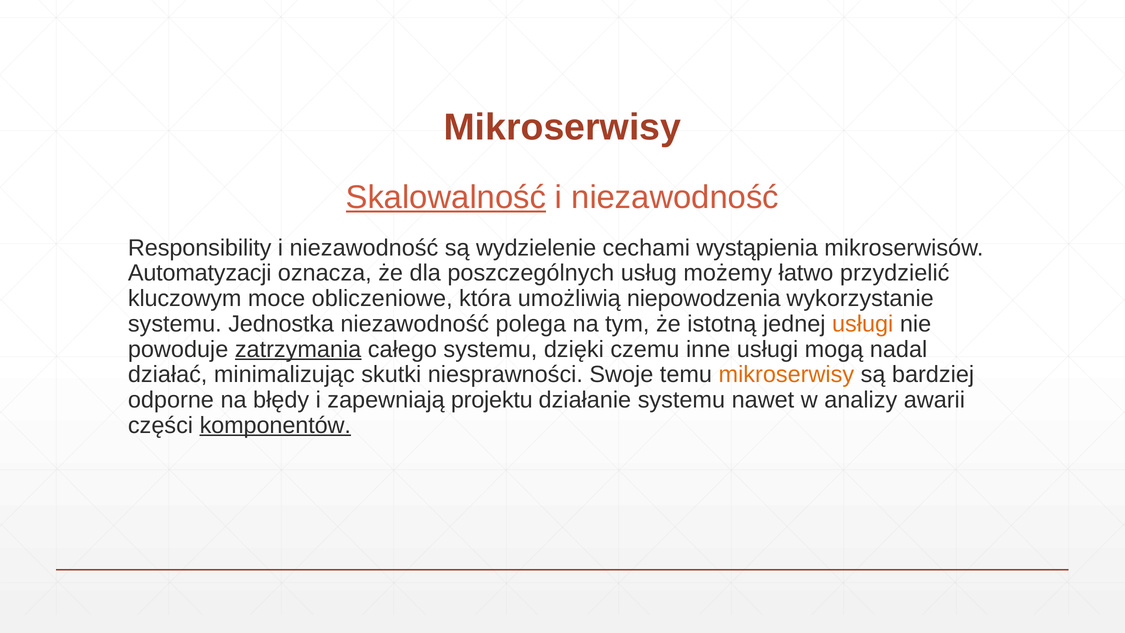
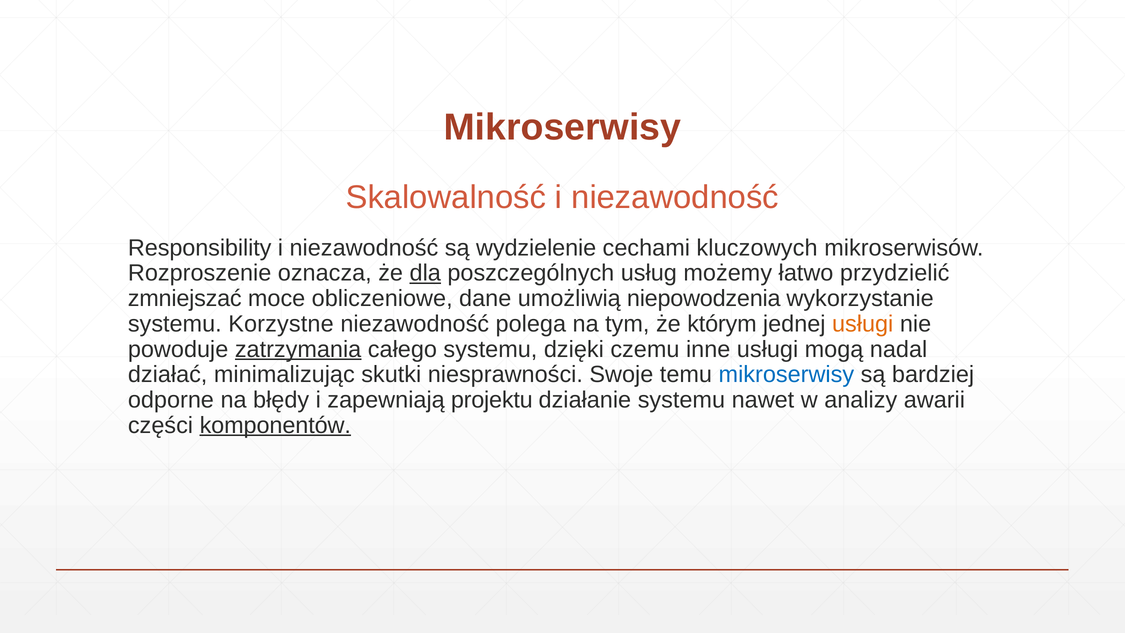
Skalowalność underline: present -> none (446, 197)
wystąpienia: wystąpienia -> kluczowych (757, 248)
Automatyzacji: Automatyzacji -> Rozproszenie (200, 273)
dla underline: none -> present (425, 273)
kluczowym: kluczowym -> zmniejszać (185, 298)
która: która -> dane (485, 298)
Jednostka: Jednostka -> Korzystne (281, 324)
istotną: istotną -> którym (722, 324)
mikroserwisy colour: orange -> blue (786, 375)
